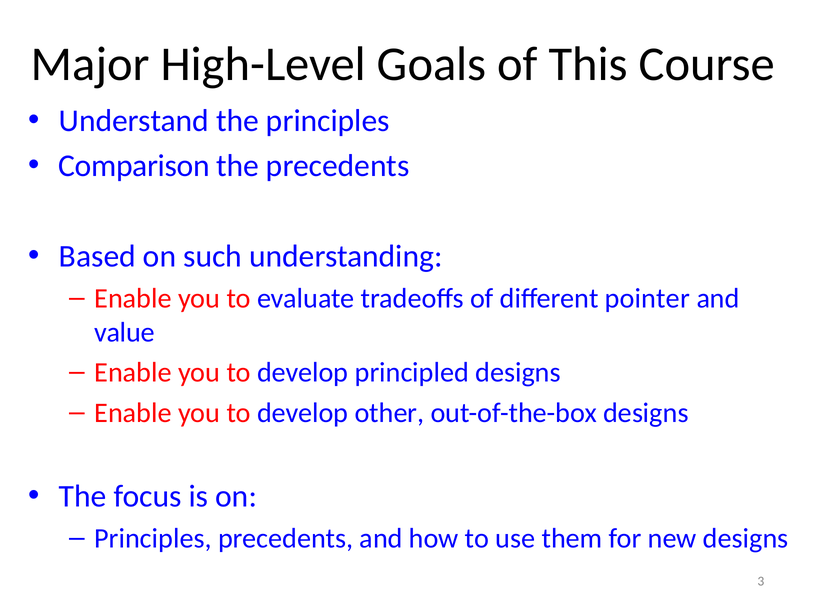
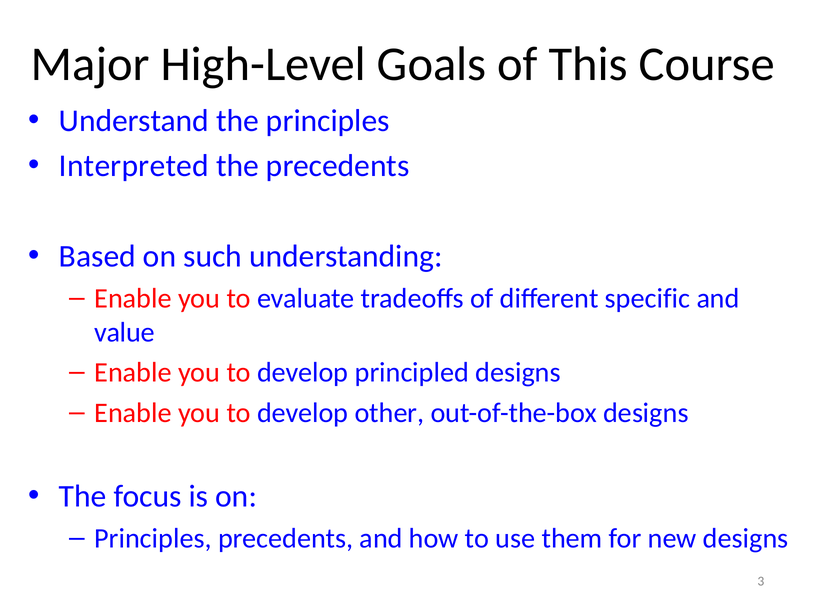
Comparison: Comparison -> Interpreted (134, 166)
pointer: pointer -> specific (647, 298)
